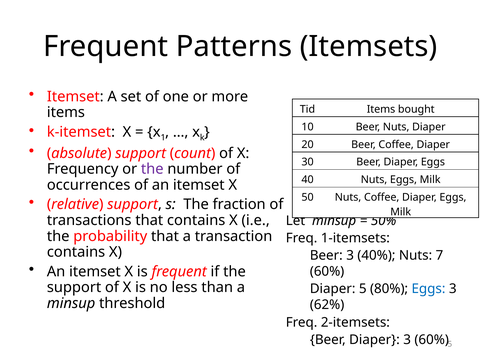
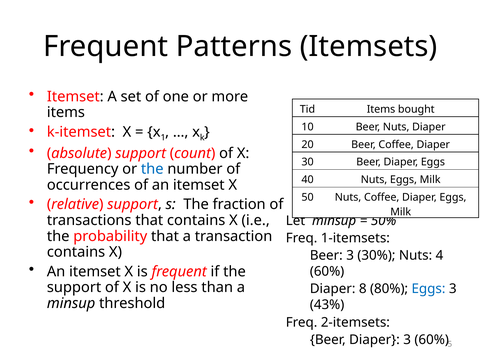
the colour: purple -> blue (152, 169)
40%: 40% -> 30% (376, 255)
7: 7 -> 4 (439, 255)
Diaper 5: 5 -> 8 (363, 289)
62%: 62% -> 43% (327, 305)
